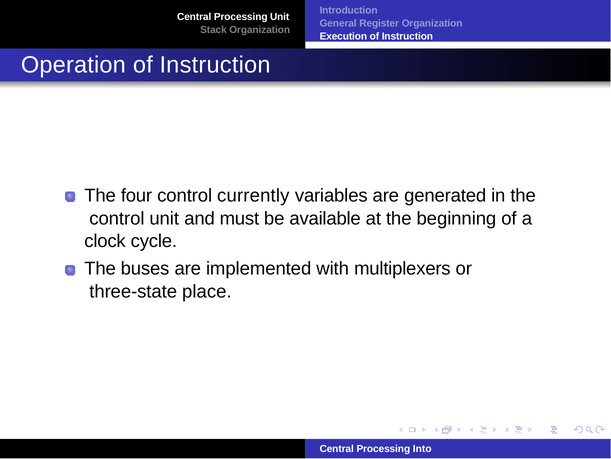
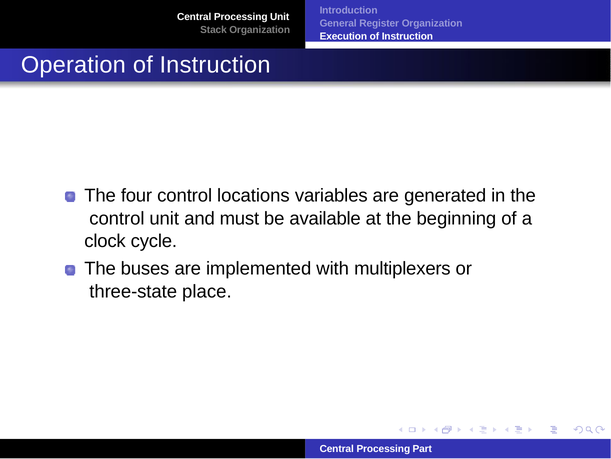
currently: currently -> locations (253, 196)
Into: Into -> Part (422, 449)
